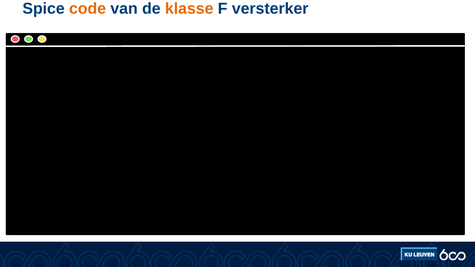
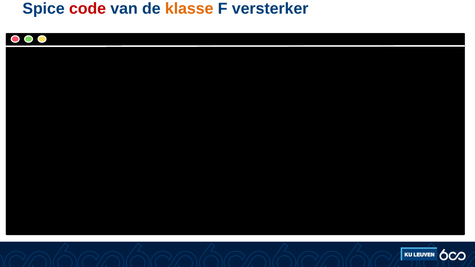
code colour: orange -> red (88, 9)
